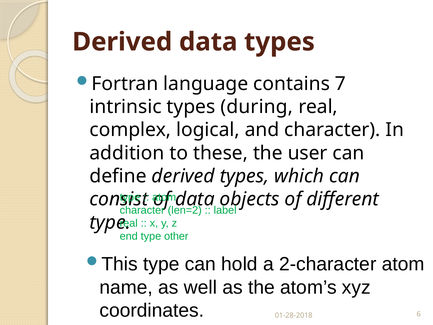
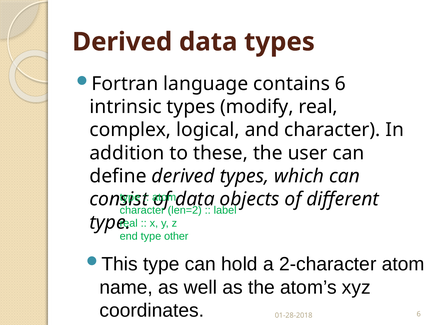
contains 7: 7 -> 6 (340, 84)
during: during -> modify (257, 107)
